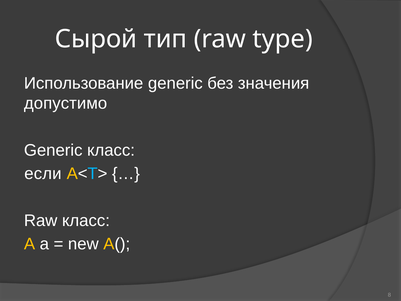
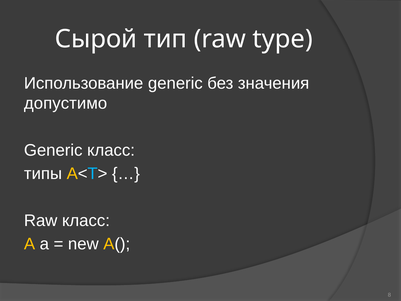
если: если -> типы (43, 174)
